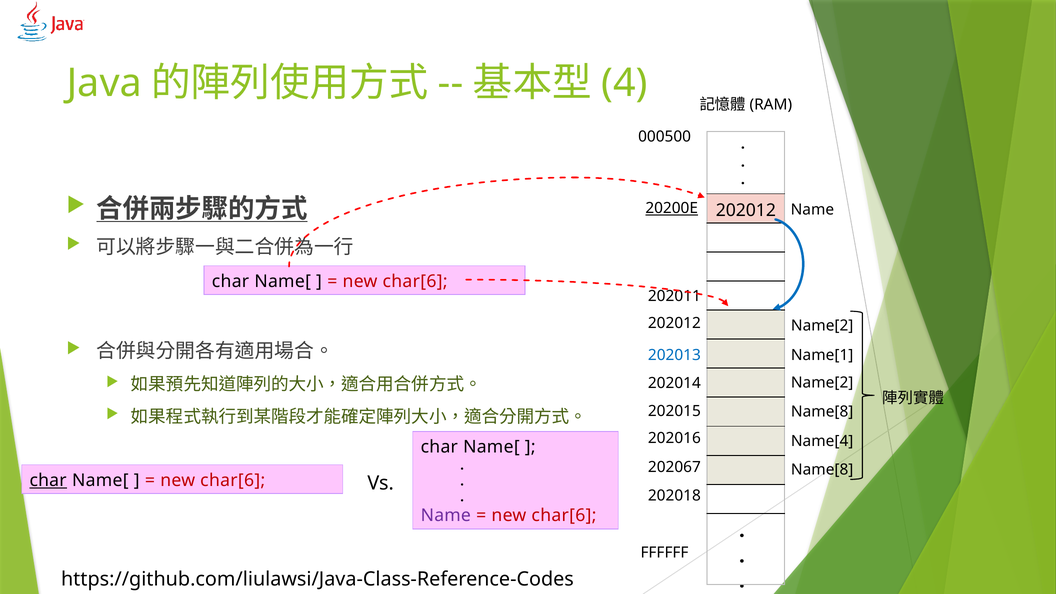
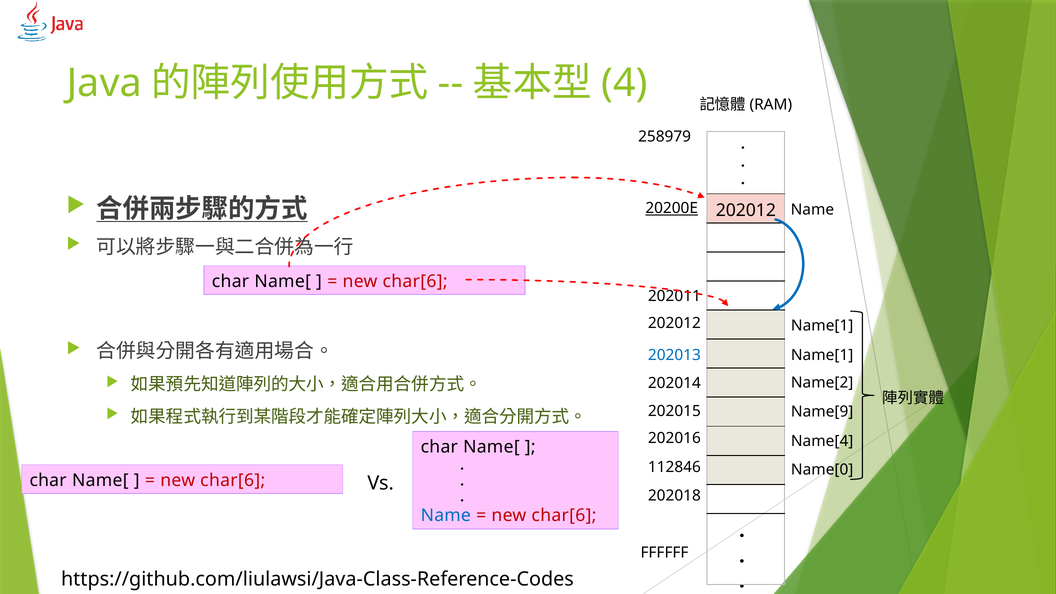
000500: 000500 -> 258979 (665, 136)
Name[2: Name[2 -> Name[1 (822, 325)
Name[8: Name[8 -> Name[9 (822, 412)
202067: 202067 -> 112846 (674, 467)
Name[8: Name[8 -> Name[0 (822, 470)
char underline: present -> none (48, 480)
Name colour: purple -> blue (446, 516)
